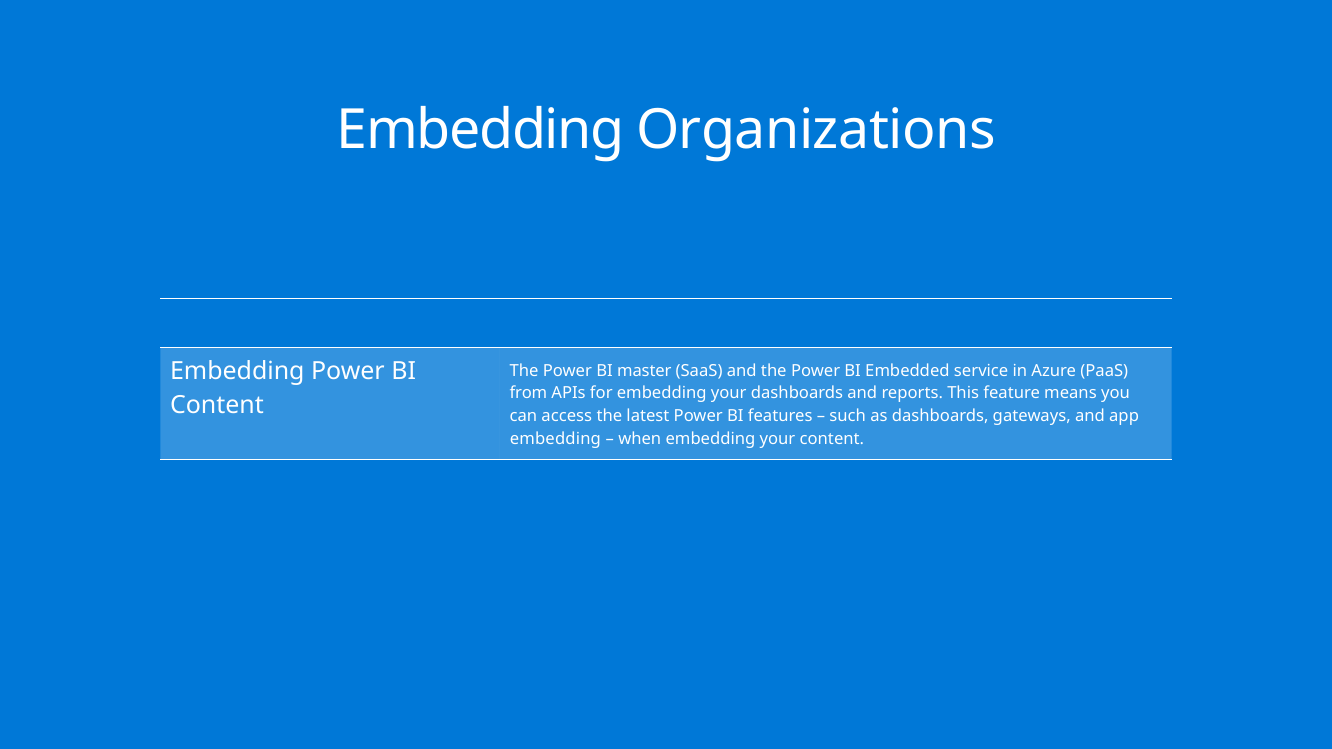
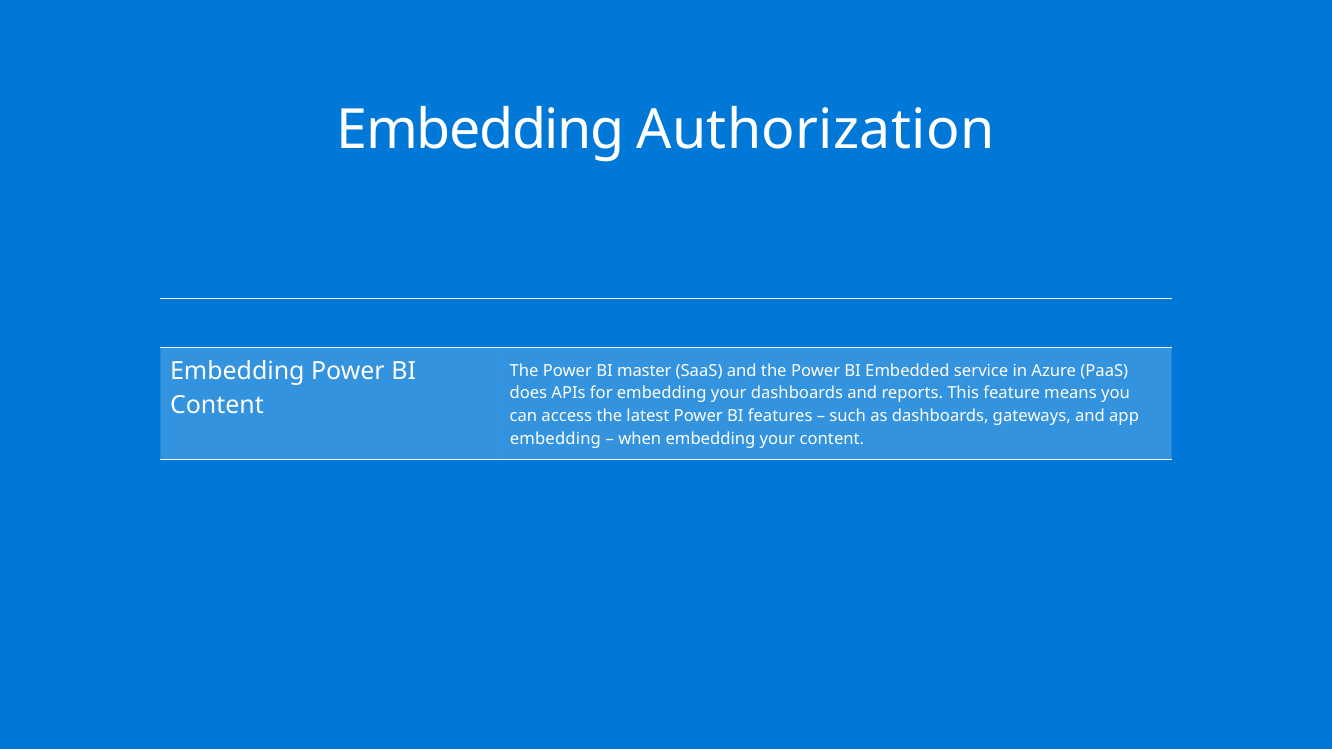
Organizations: Organizations -> Authorization (815, 130)
from: from -> does (528, 393)
